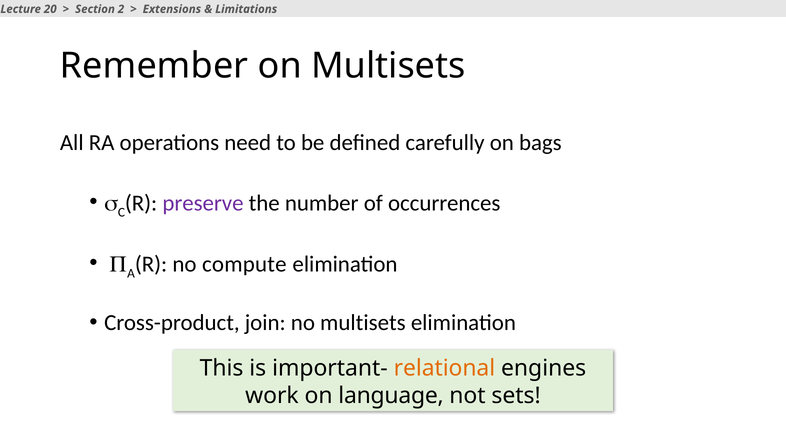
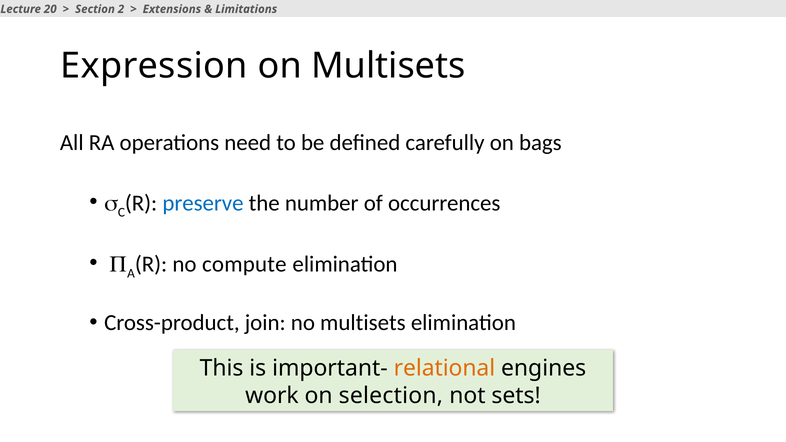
Remember: Remember -> Expression (154, 66)
preserve colour: purple -> blue (203, 203)
language: language -> selection (391, 396)
